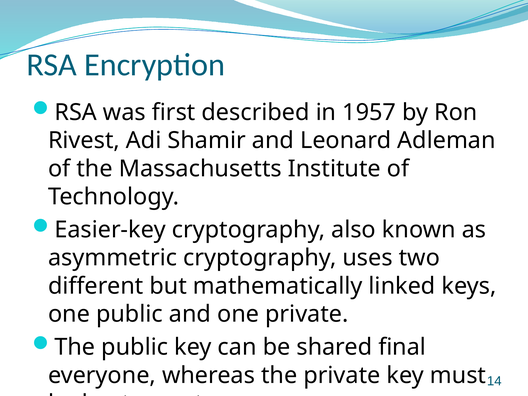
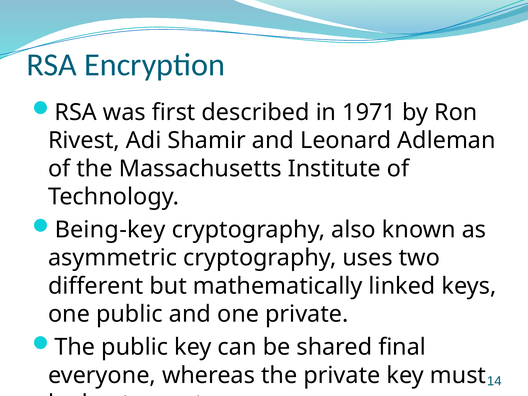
1957: 1957 -> 1971 (369, 112)
Easier-key: Easier-key -> Being-key (110, 230)
